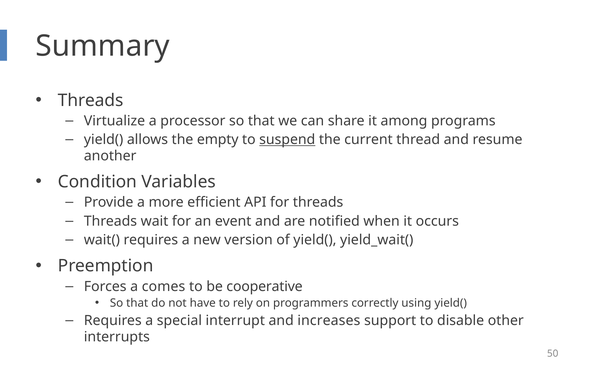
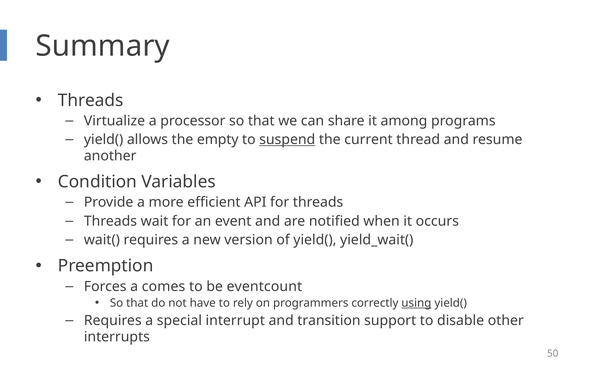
cooperative: cooperative -> eventcount (264, 287)
using underline: none -> present (416, 303)
increases: increases -> transition (329, 321)
